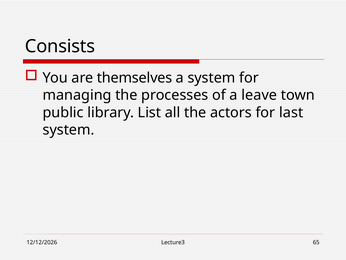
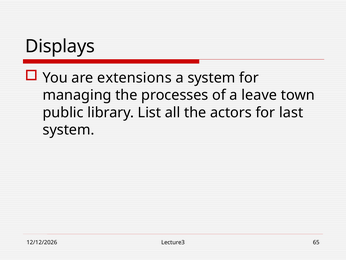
Consists: Consists -> Displays (60, 46)
themselves: themselves -> extensions (134, 78)
